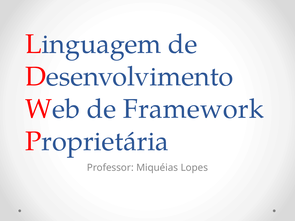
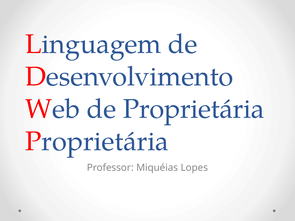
de Framework: Framework -> Proprietária (194, 109)
